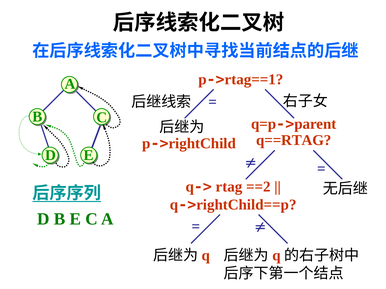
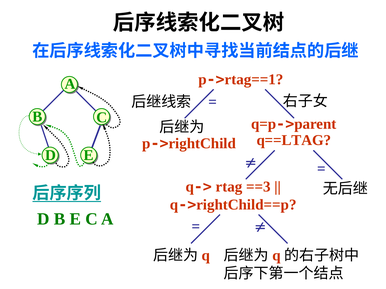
q==RTAG: q==RTAG -> q==LTAG (294, 140)
==2: ==2 -> ==3 (258, 187)
